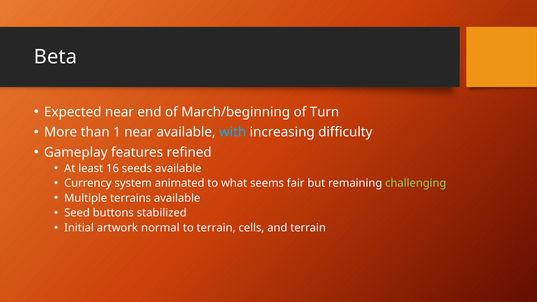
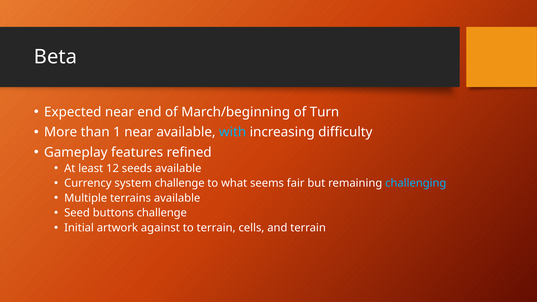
16: 16 -> 12 (113, 168)
system animated: animated -> challenge (180, 183)
challenging colour: light green -> light blue (416, 183)
buttons stabilized: stabilized -> challenge (162, 213)
normal: normal -> against (160, 228)
